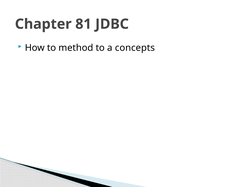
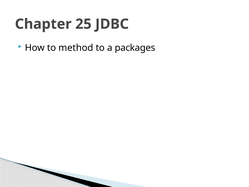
81: 81 -> 25 (83, 24)
concepts: concepts -> packages (135, 48)
